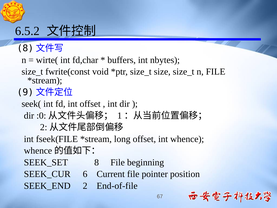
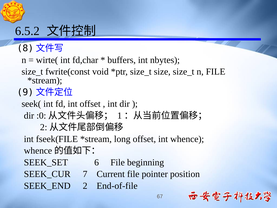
8: 8 -> 6 (97, 162)
6: 6 -> 7 (85, 174)
